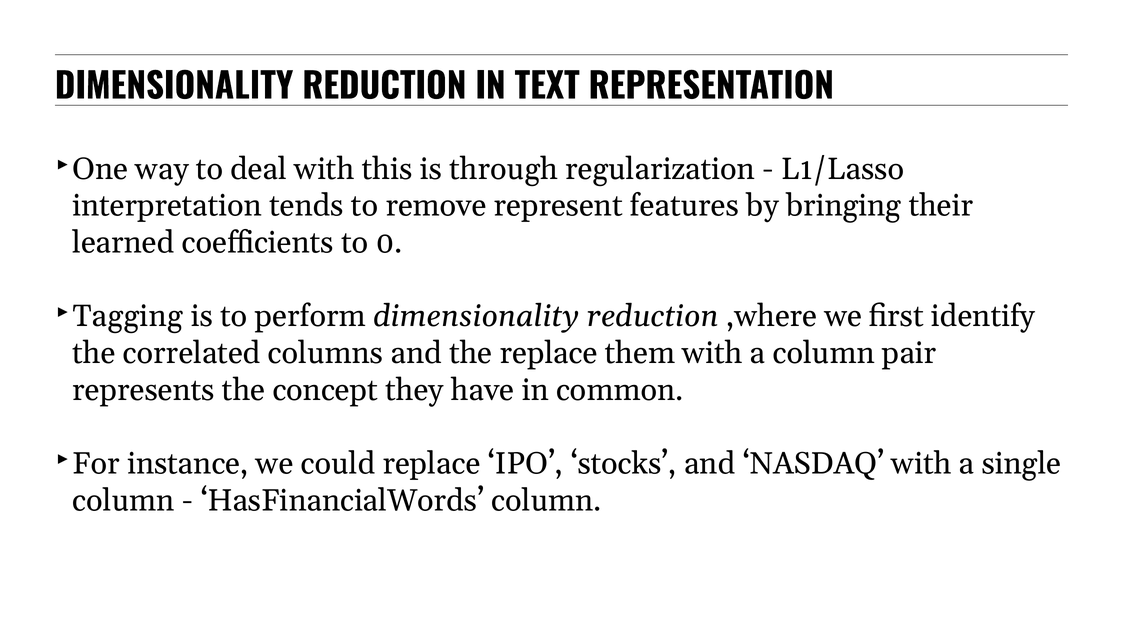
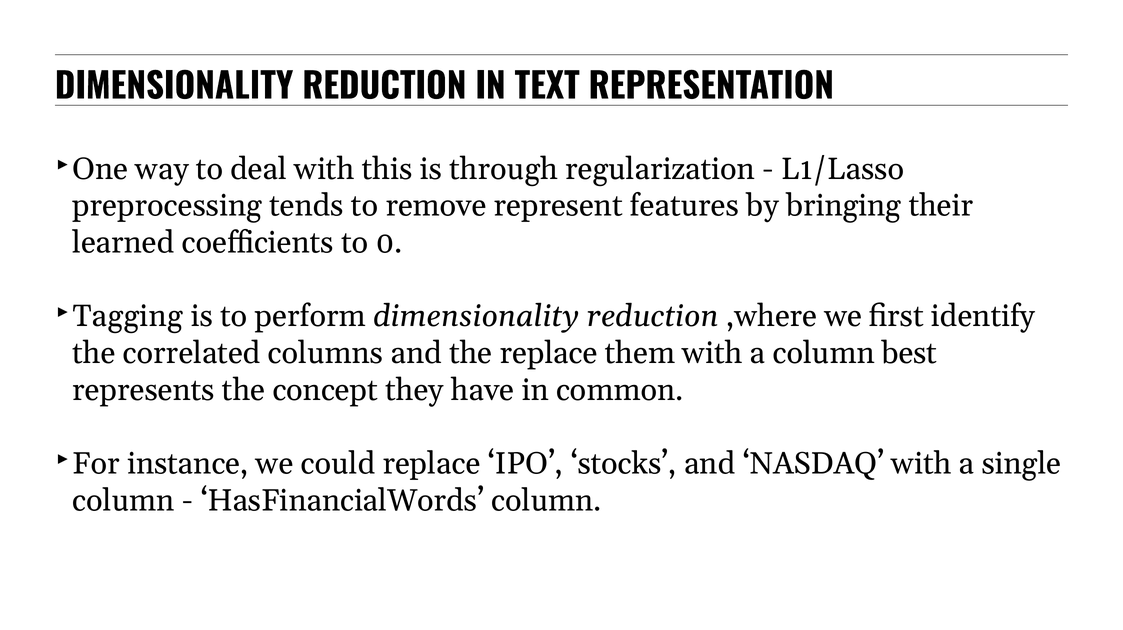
interpretation: interpretation -> preprocessing (167, 206)
pair: pair -> best (909, 353)
